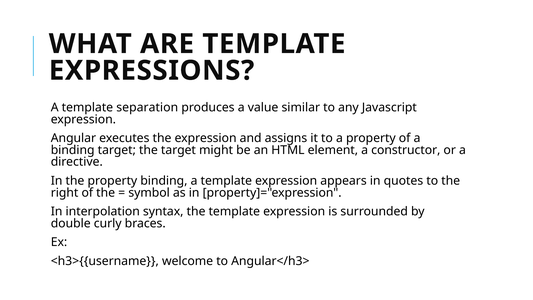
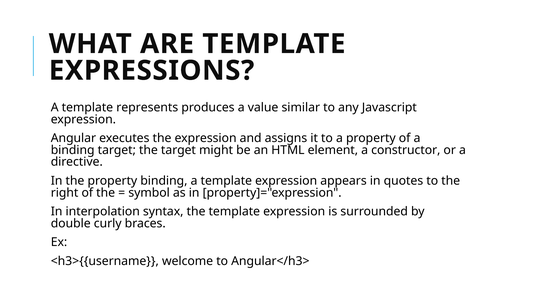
separation: separation -> represents (147, 107)
